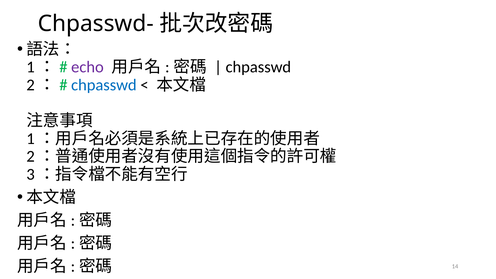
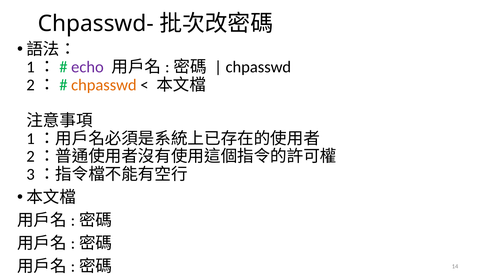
chpasswd colour: blue -> orange (104, 85)
